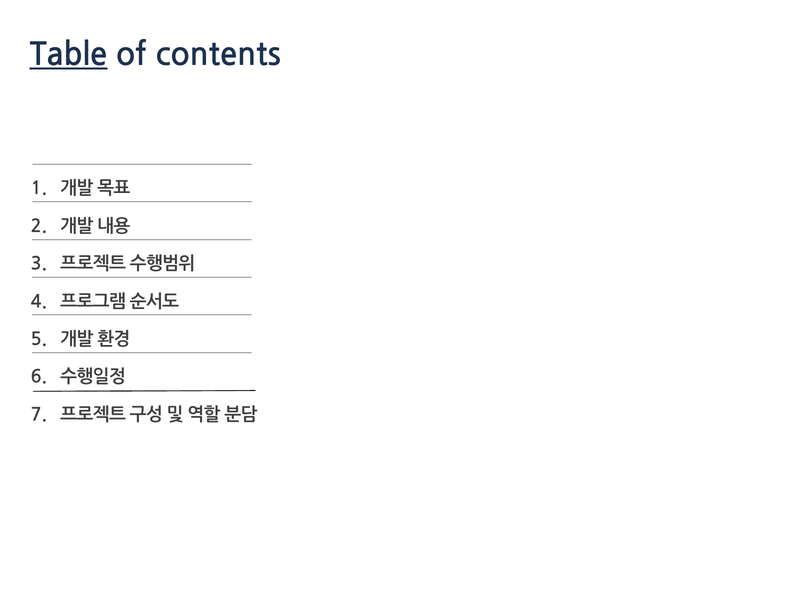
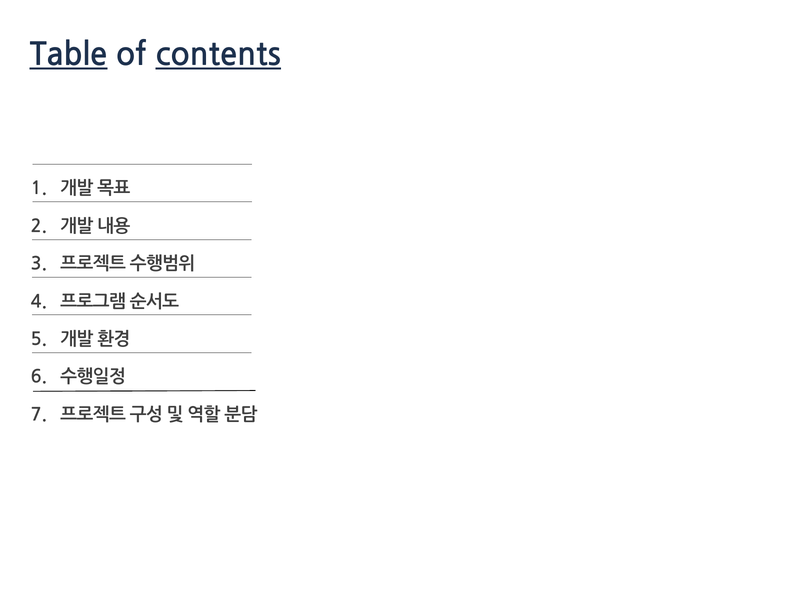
contents underline: none -> present (218, 55)
